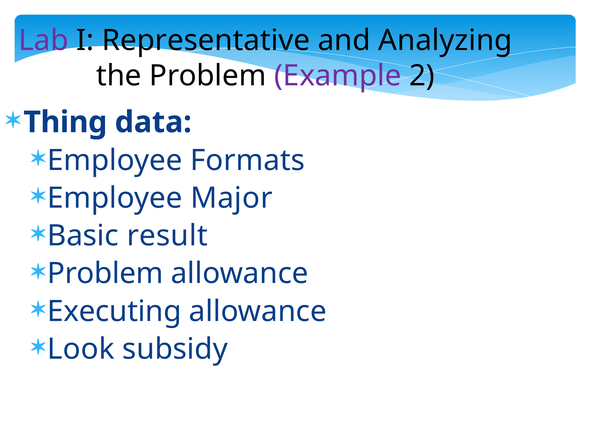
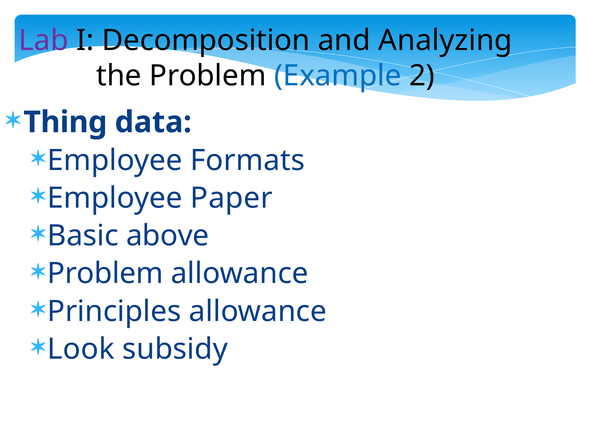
Representative: Representative -> Decomposition (206, 40)
Example colour: purple -> blue (338, 76)
Major: Major -> Paper (231, 198)
result: result -> above (168, 236)
Executing: Executing -> Principles (114, 312)
